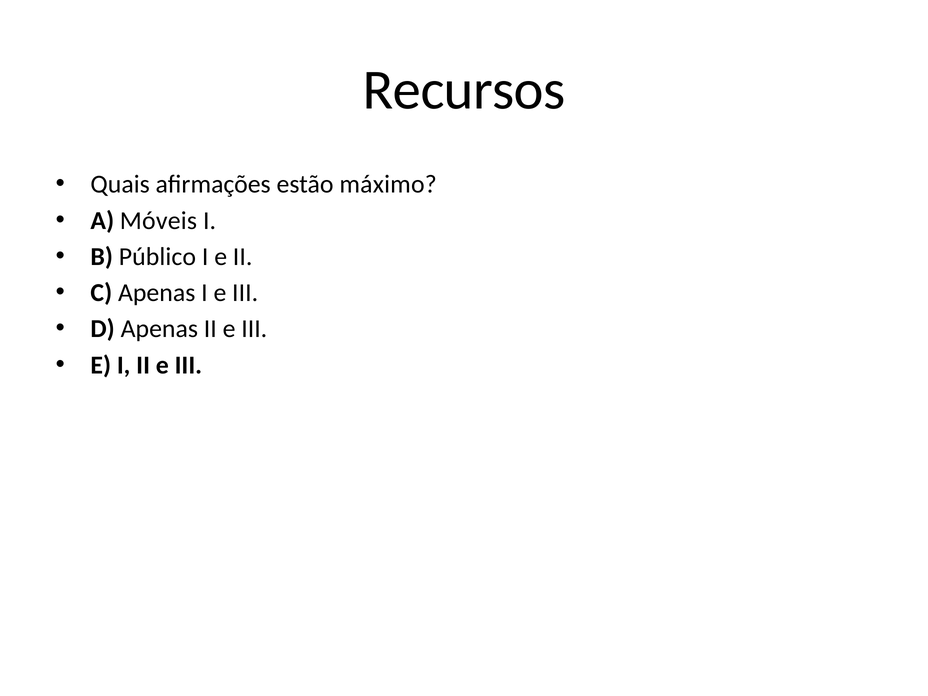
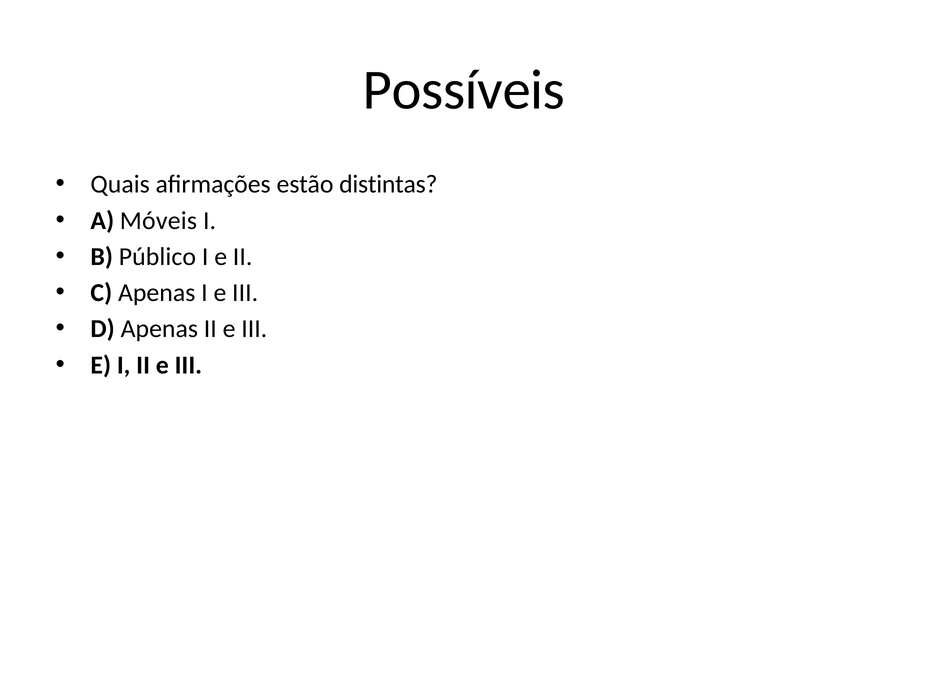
Recursos: Recursos -> Possíveis (464, 90)
máximo: máximo -> distintas (388, 184)
